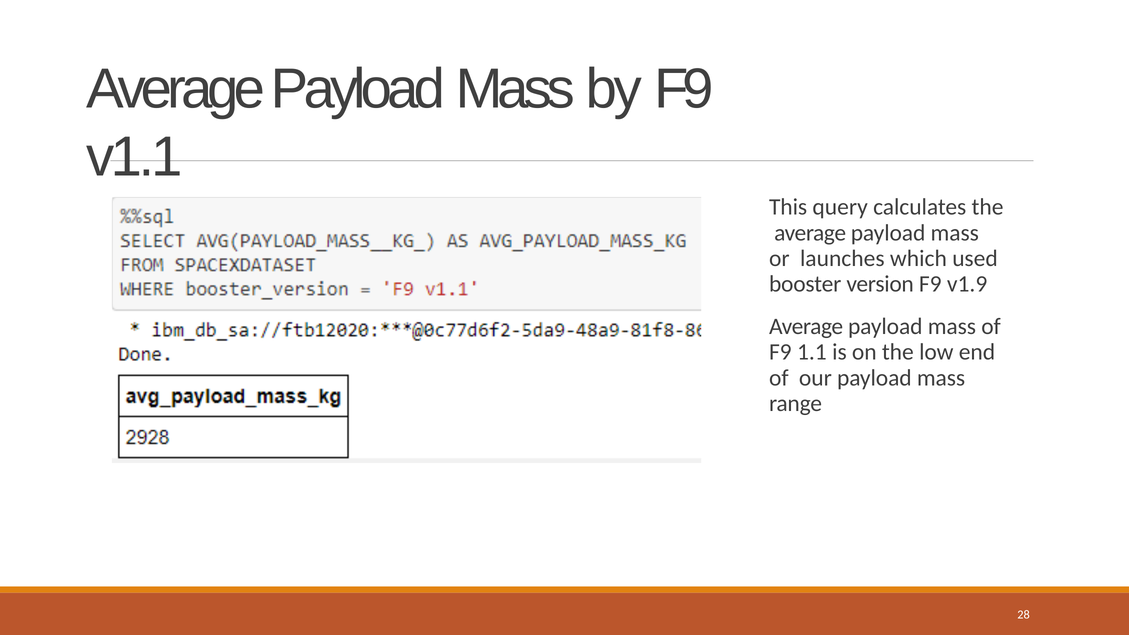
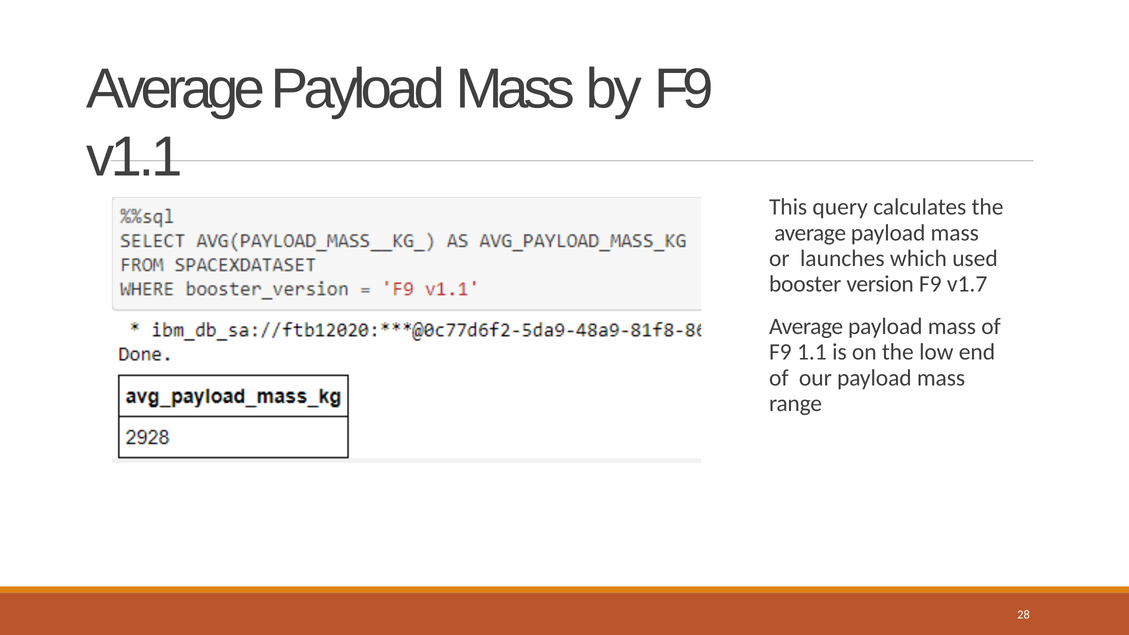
v1.9: v1.9 -> v1.7 (967, 284)
